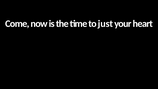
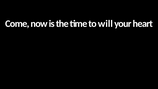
just: just -> will (105, 24)
